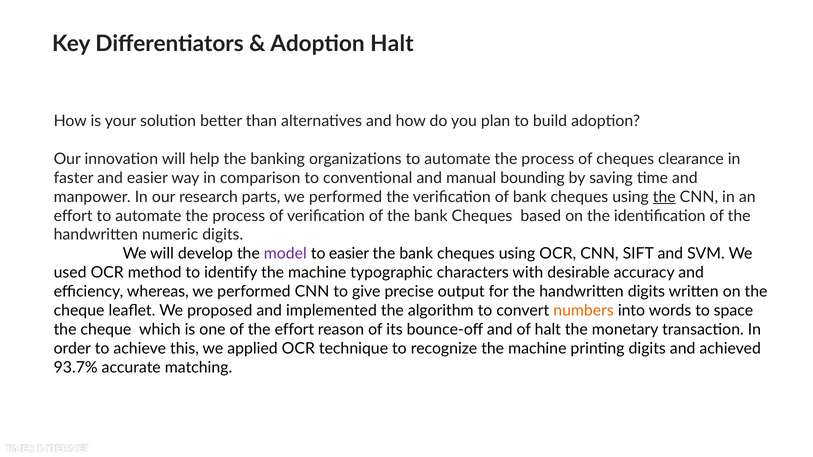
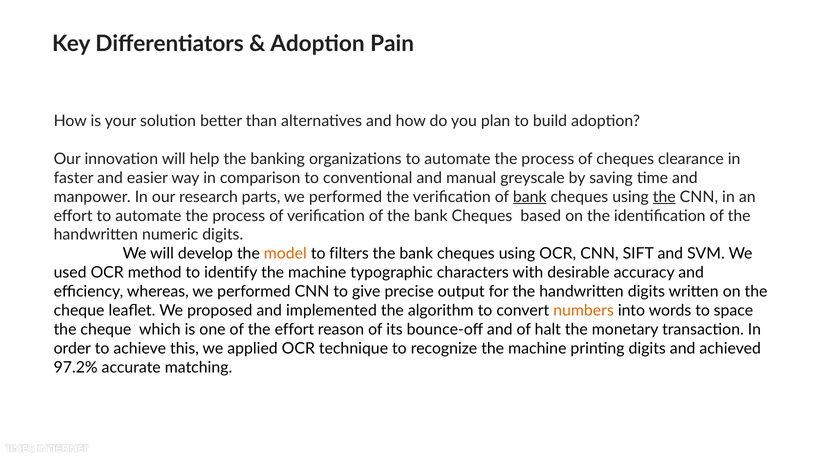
Adoption Halt: Halt -> Pain (392, 44)
bounding: bounding -> greyscale (532, 178)
bank underline: none -> present (530, 197)
model colour: purple -> orange (285, 254)
to easier: easier -> filters (349, 254)
93.7%: 93.7% -> 97.2% (76, 368)
